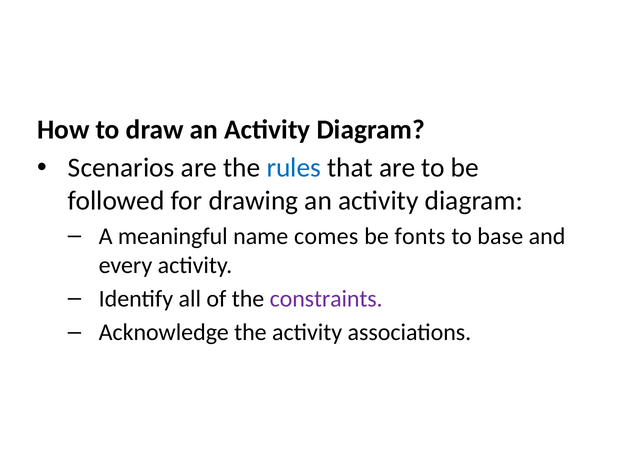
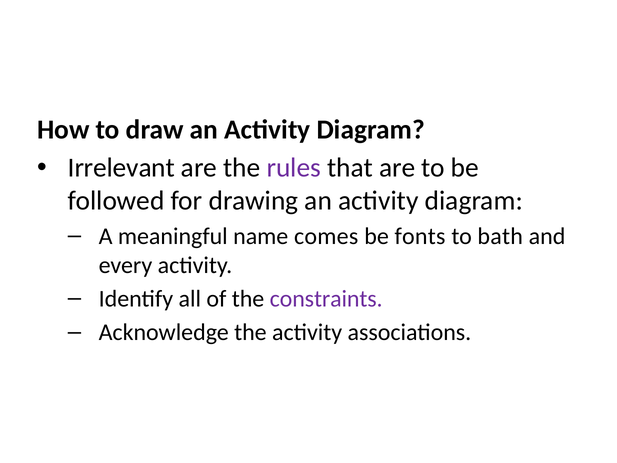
Scenarios: Scenarios -> Irrelevant (121, 168)
rules colour: blue -> purple (294, 168)
base: base -> bath (500, 236)
